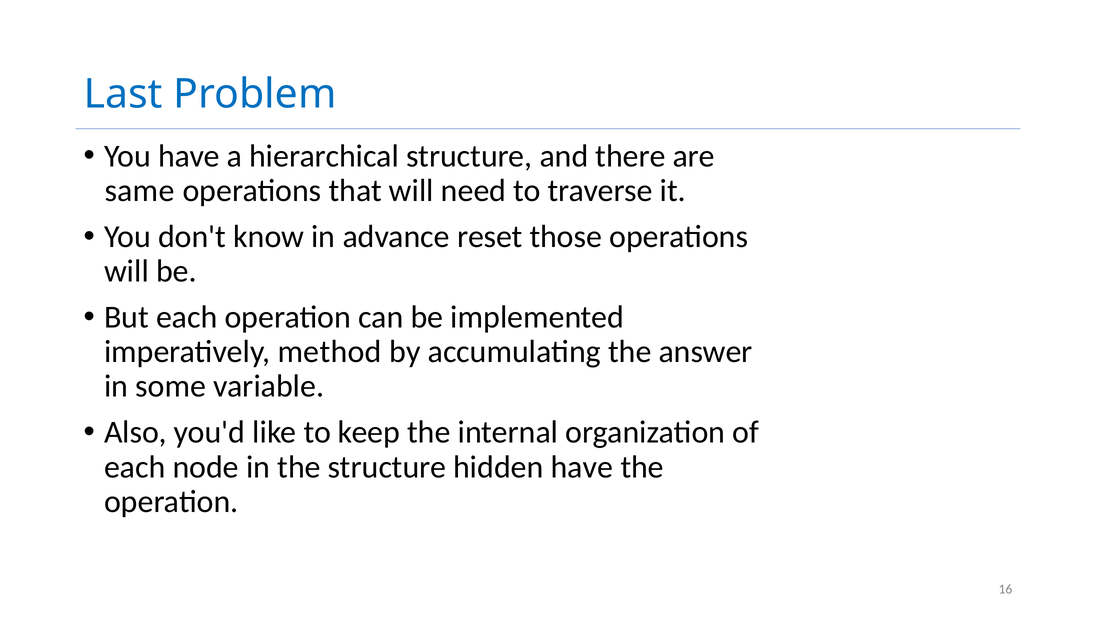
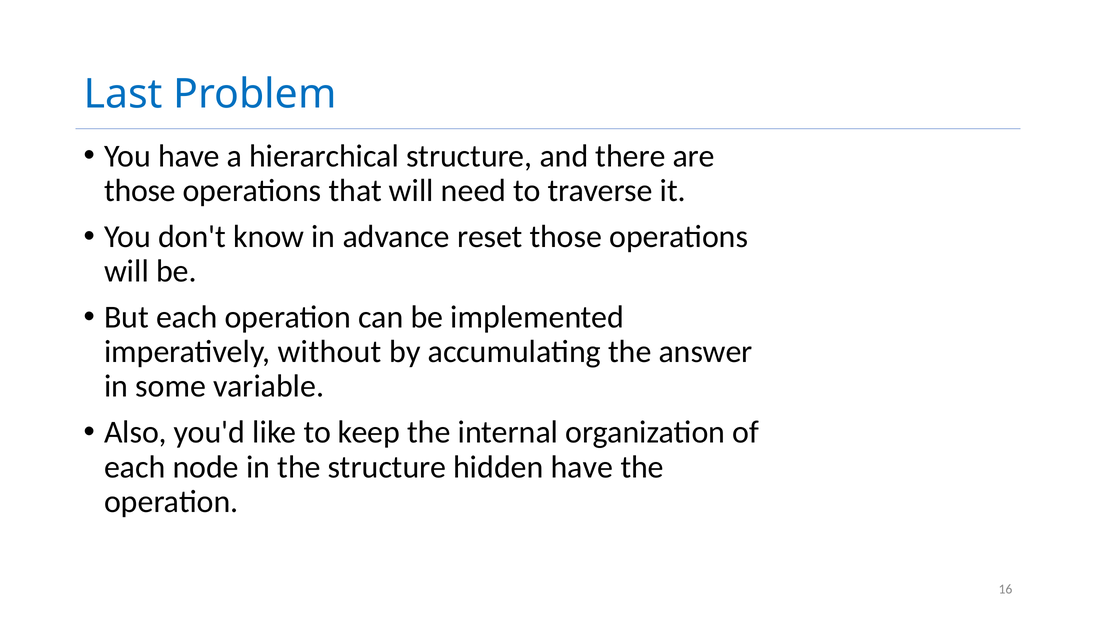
same: same -> those (140, 191)
method: method -> without (330, 352)
